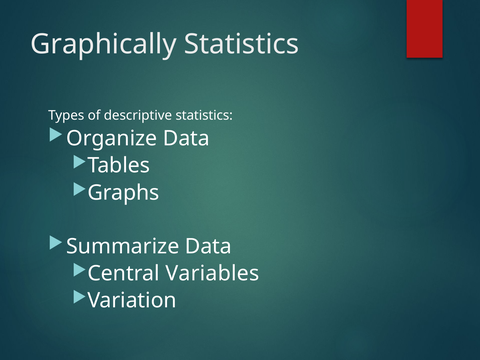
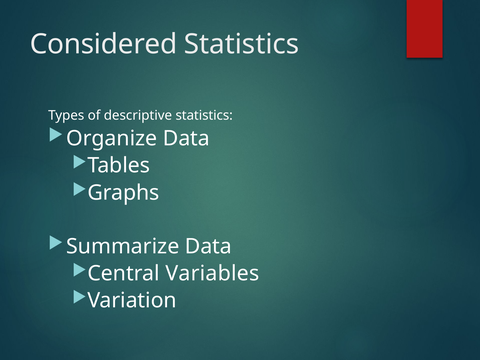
Graphically: Graphically -> Considered (104, 44)
